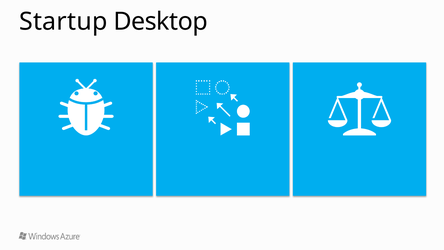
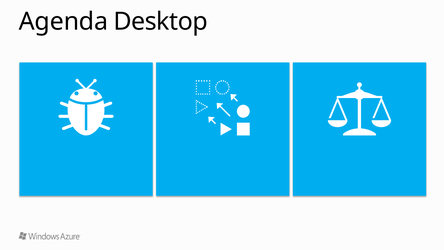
Startup: Startup -> Agenda (63, 22)
